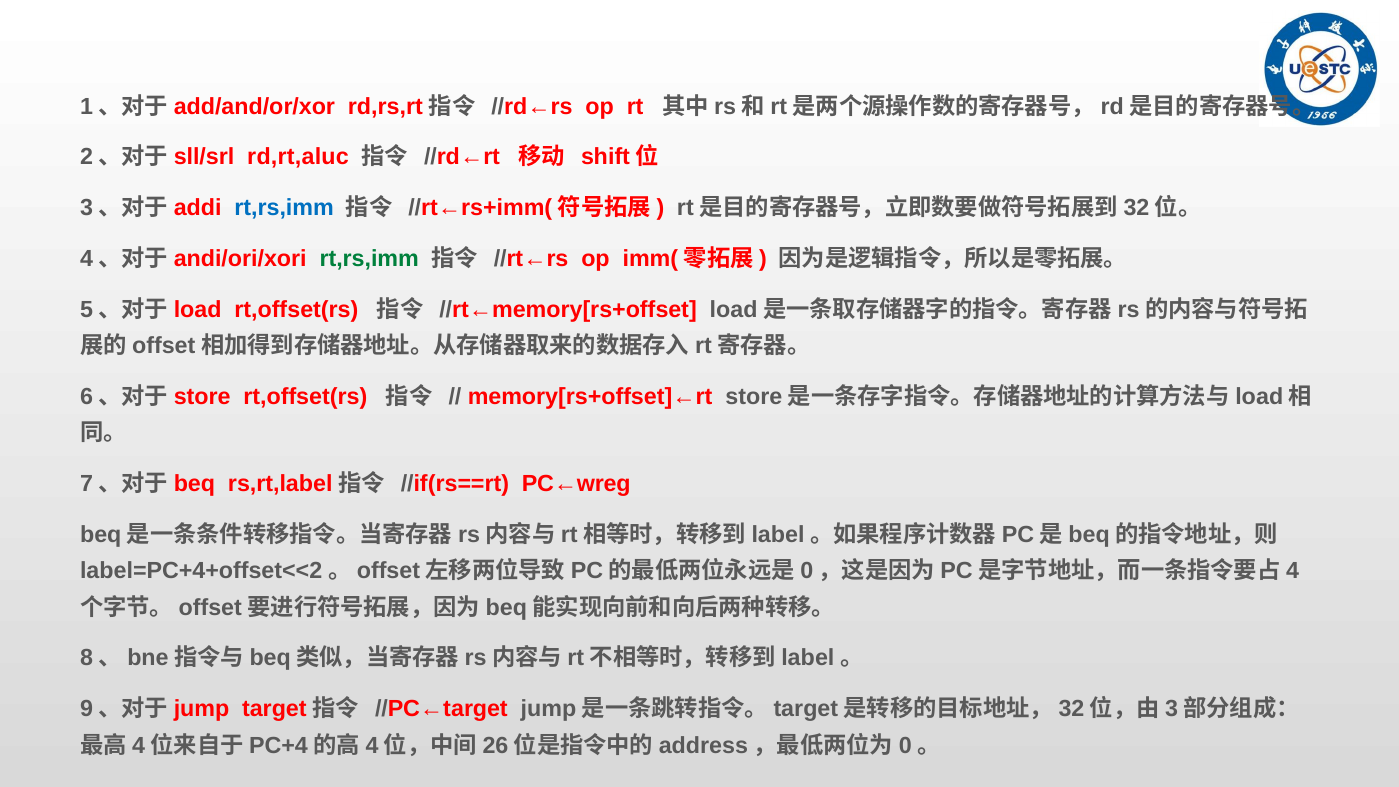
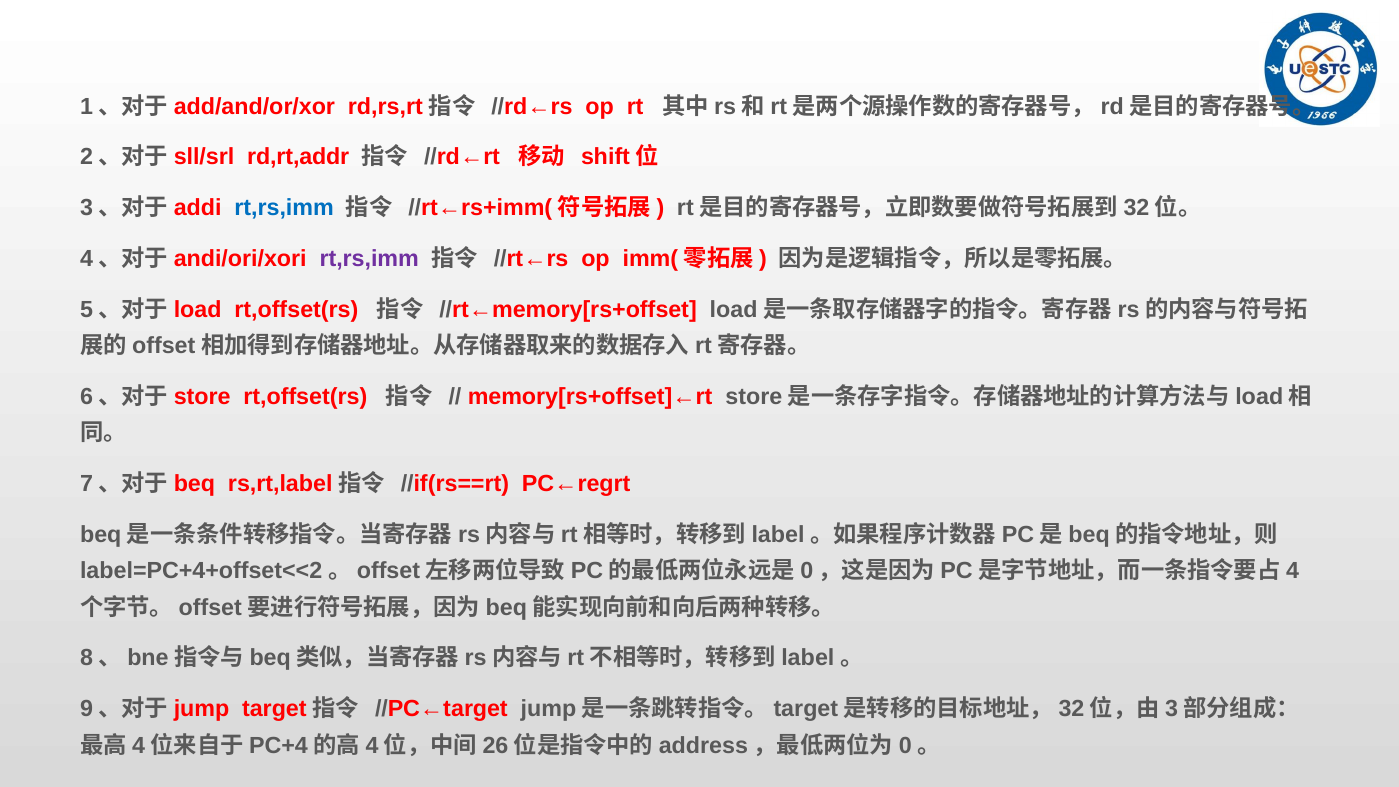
rd,rt,aluc: rd,rt,aluc -> rd,rt,addr (298, 157)
rt,rs,imm colour: green -> purple (369, 259)
PC←wreg: PC←wreg -> PC←regrt (576, 484)
